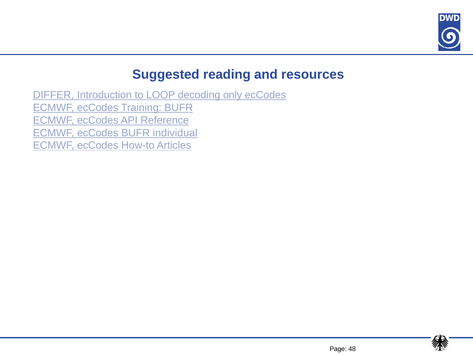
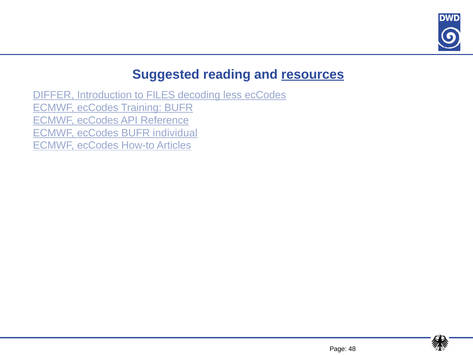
resources underline: none -> present (313, 74)
LOOP: LOOP -> FILES (161, 95)
only: only -> less (233, 95)
